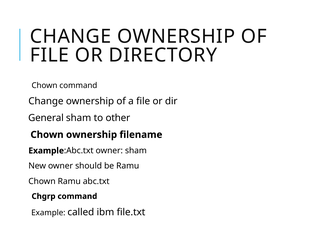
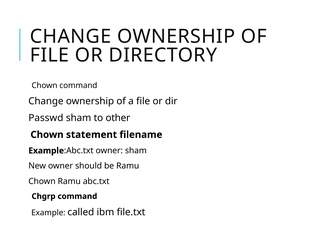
General: General -> Passwd (46, 118)
Chown ownership: ownership -> statement (92, 135)
